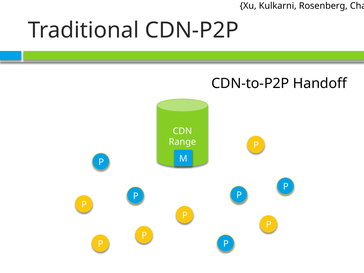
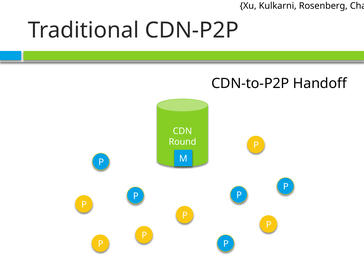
Range: Range -> Round (182, 142)
